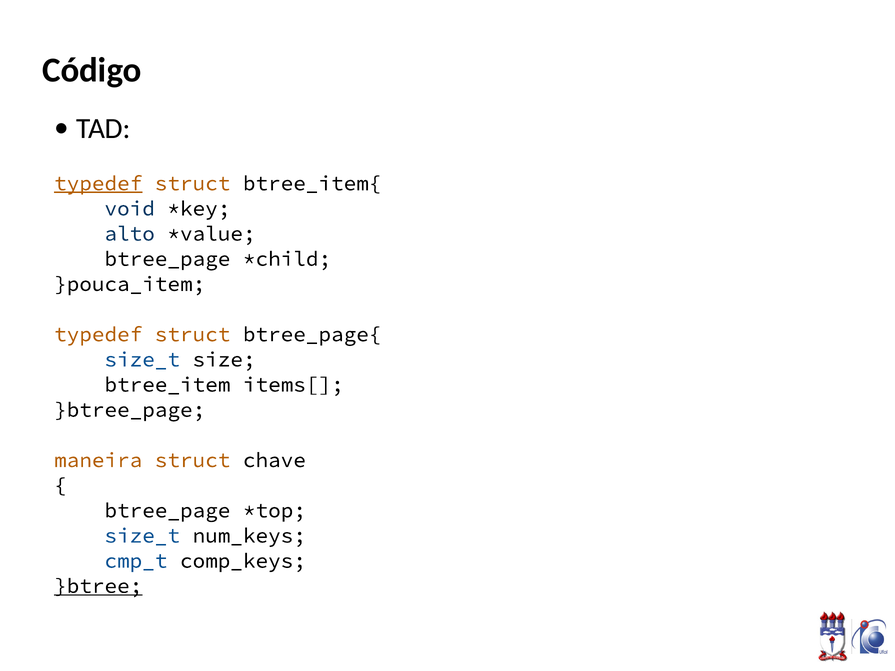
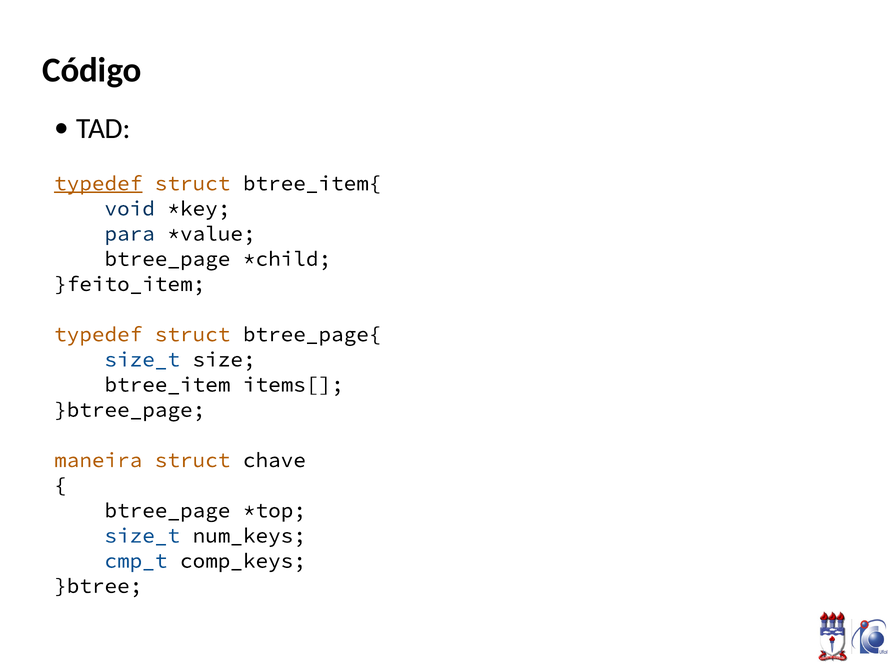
alto: alto -> para (130, 234)
}pouca_item: }pouca_item -> }feito_item (130, 284)
}btree underline: present -> none (98, 586)
